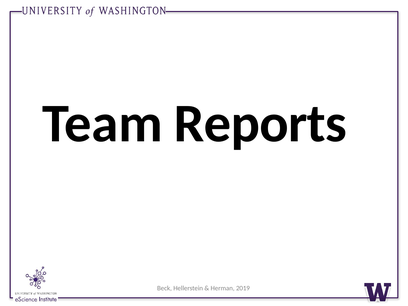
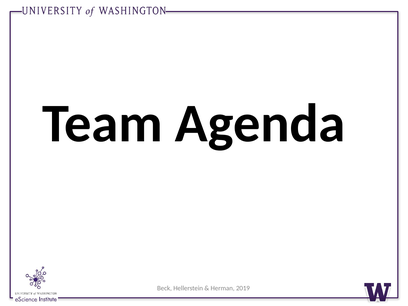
Reports: Reports -> Agenda (260, 123)
